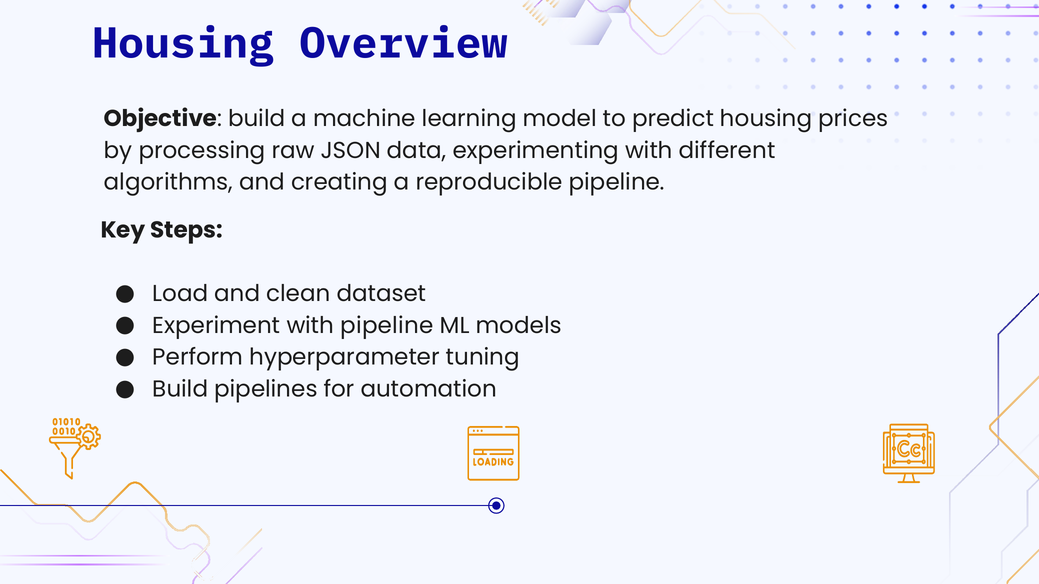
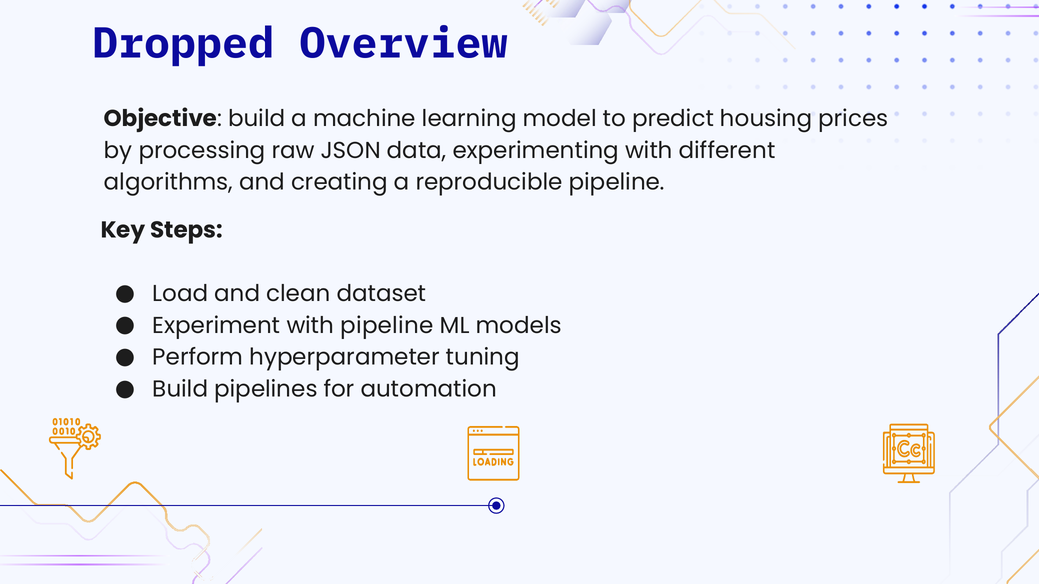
Housing: Housing -> Dropped (183, 43)
